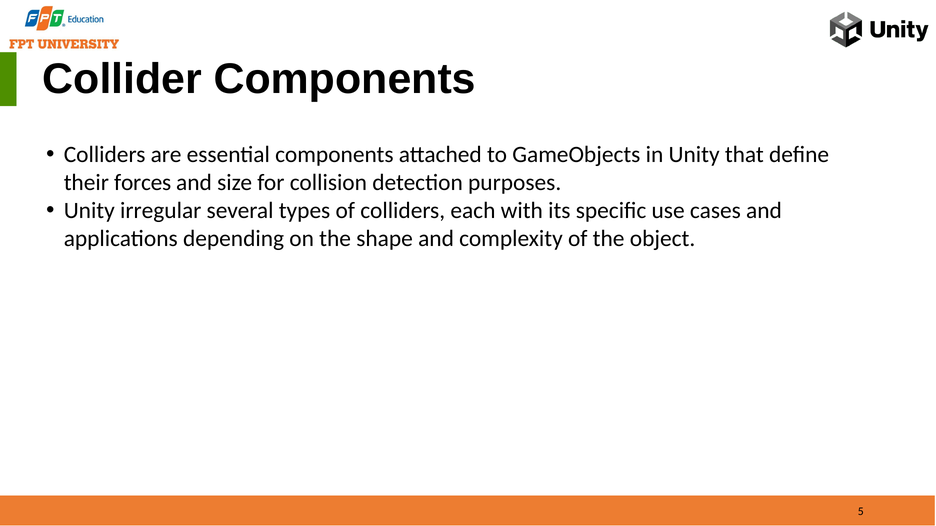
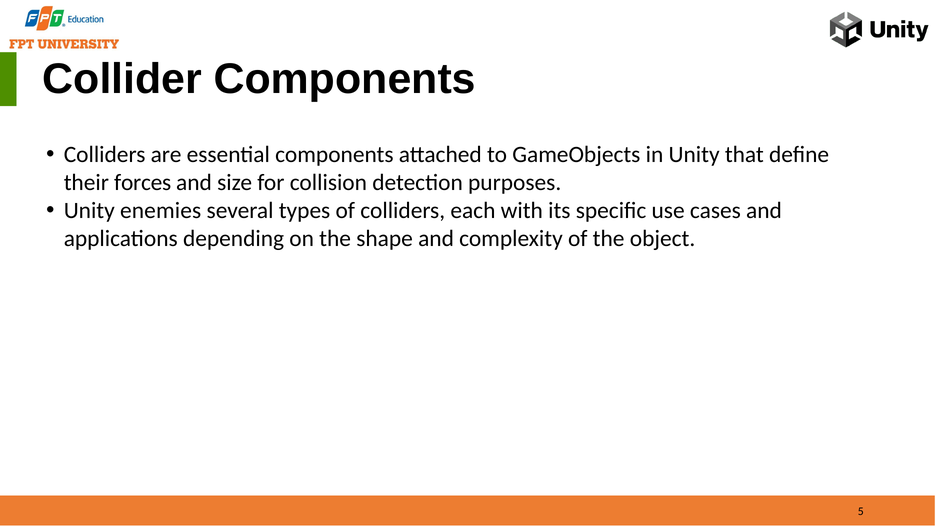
irregular: irregular -> enemies (161, 211)
